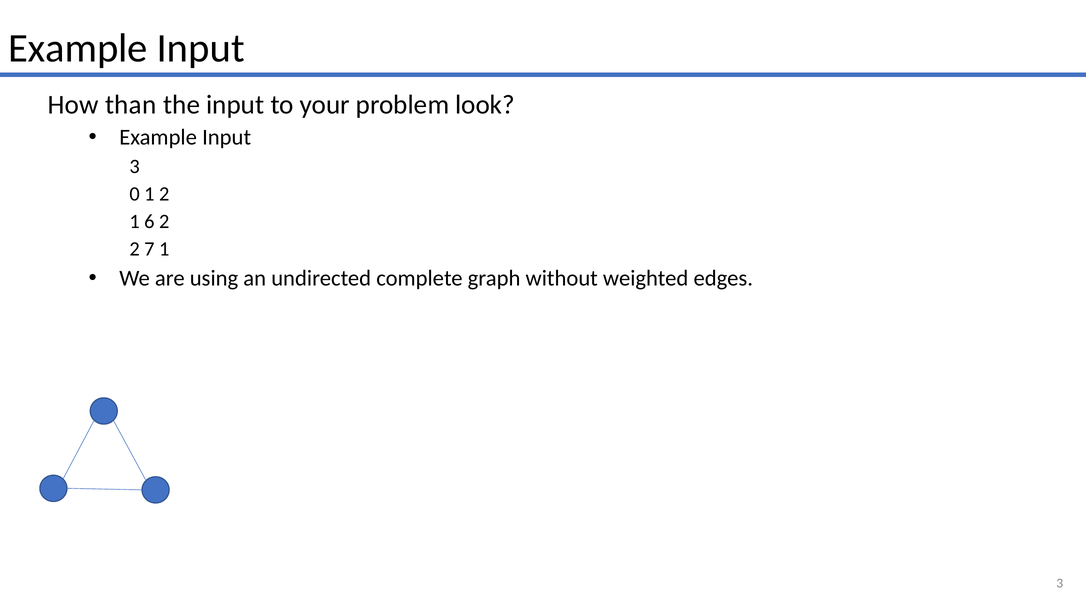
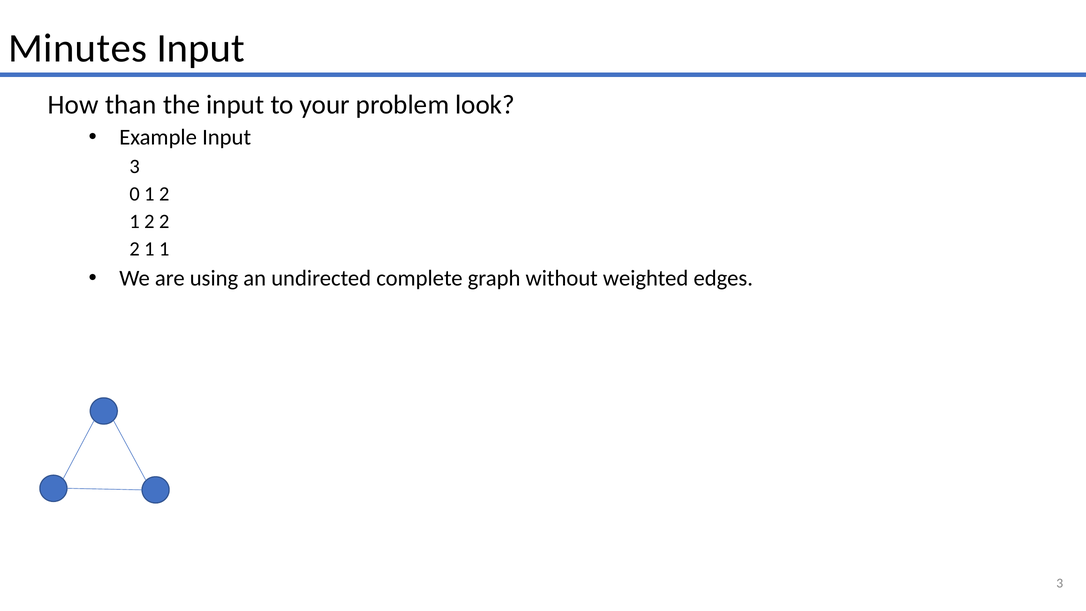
Example: Example -> Minutes (78, 48)
6: 6 -> 2 (149, 222)
7: 7 -> 1 (149, 249)
